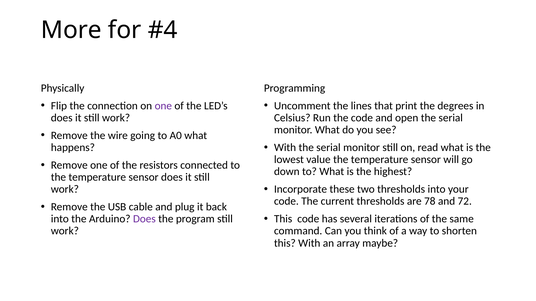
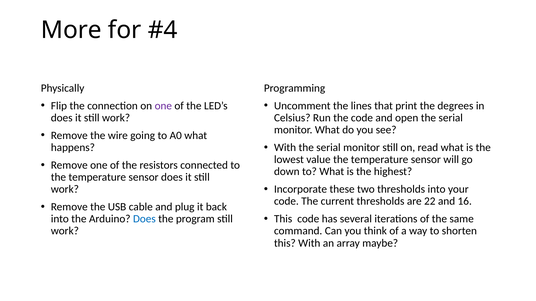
78: 78 -> 22 (430, 202)
72: 72 -> 16 (465, 202)
Does colour: purple -> blue (144, 219)
